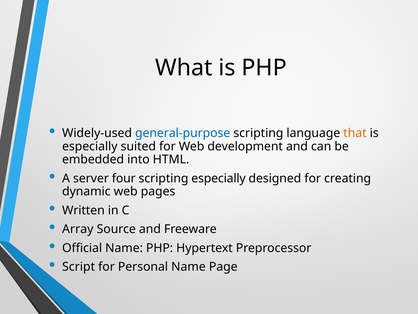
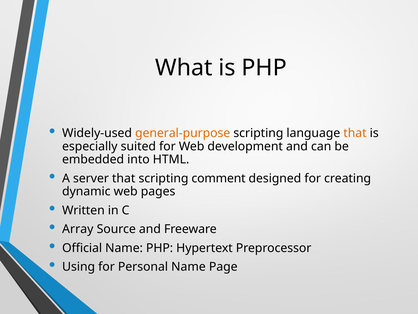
general-purpose colour: blue -> orange (183, 133)
server four: four -> that (124, 178)
scripting especially: especially -> comment (219, 178)
Script: Script -> Using (79, 266)
